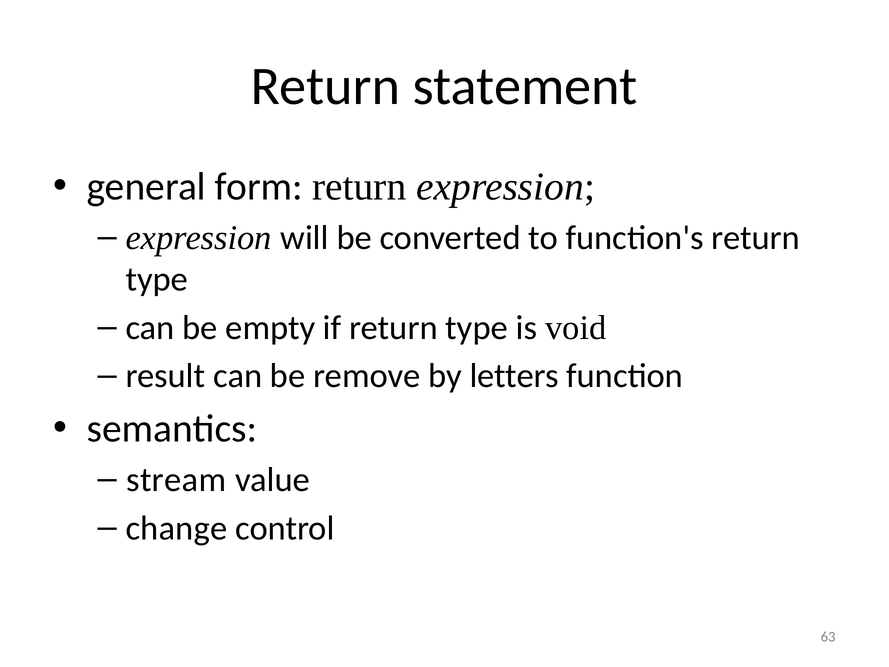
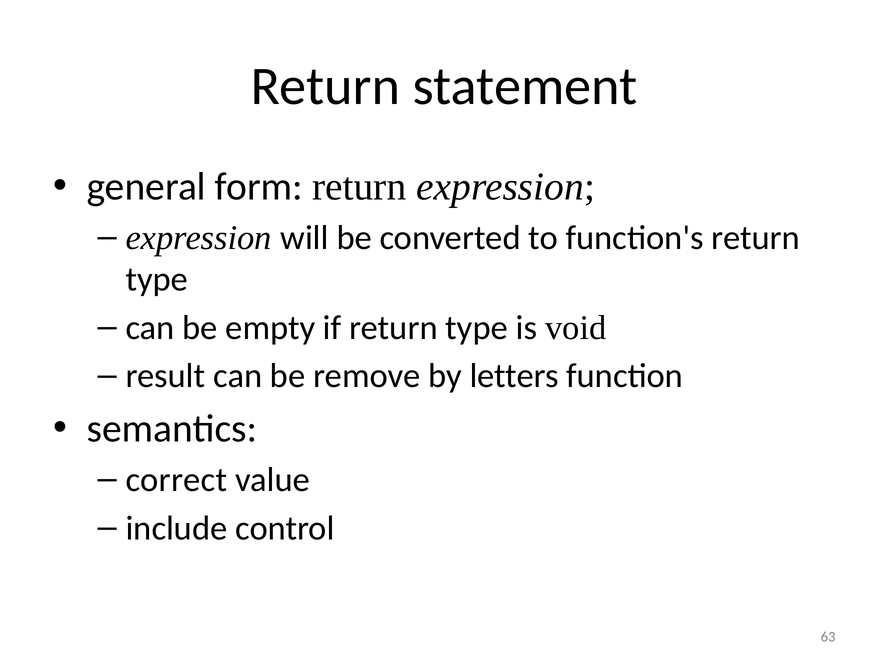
stream: stream -> correct (176, 480)
change: change -> include (176, 528)
